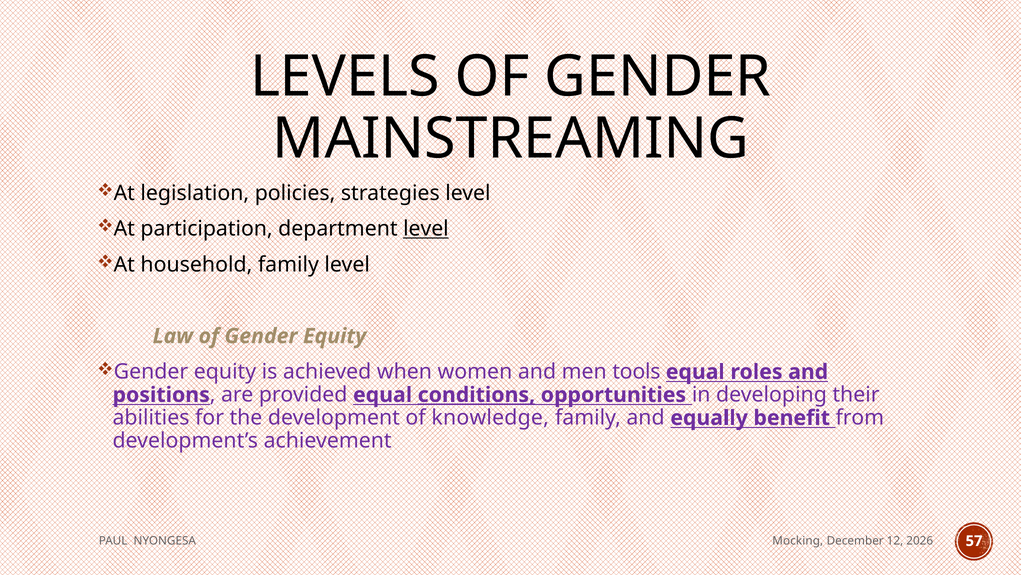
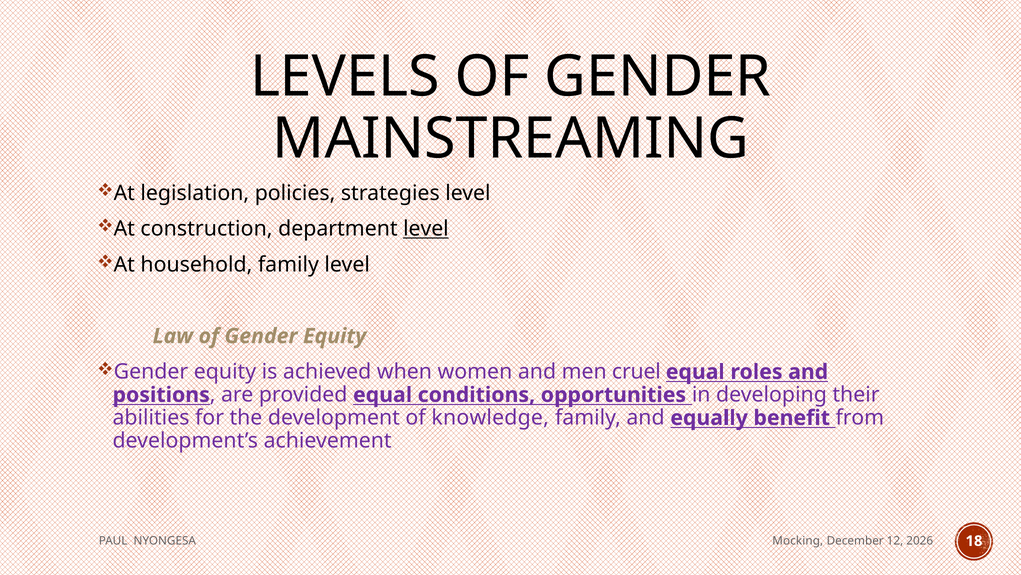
participation: participation -> construction (207, 229)
tools: tools -> cruel (636, 371)
conditions underline: present -> none (476, 394)
57: 57 -> 18 (974, 540)
